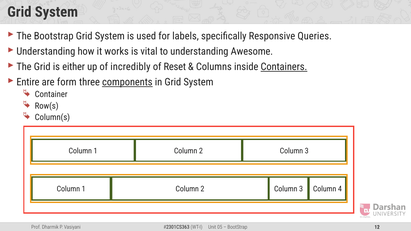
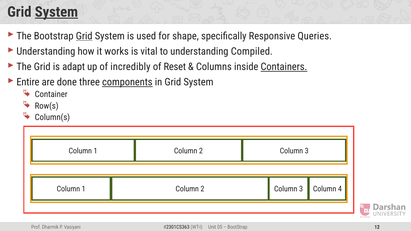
System underline: none -> present (56, 12)
Grid underline: none -> present (84, 36)
labels: labels -> shape (186, 36)
Awesome: Awesome -> Compiled (252, 52)
either: either -> adapt (74, 67)
form: form -> done (67, 82)
